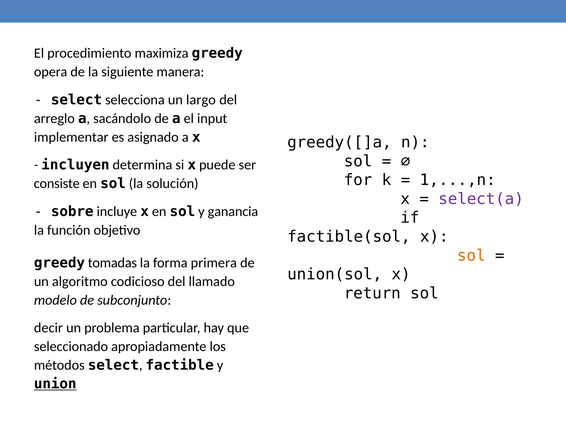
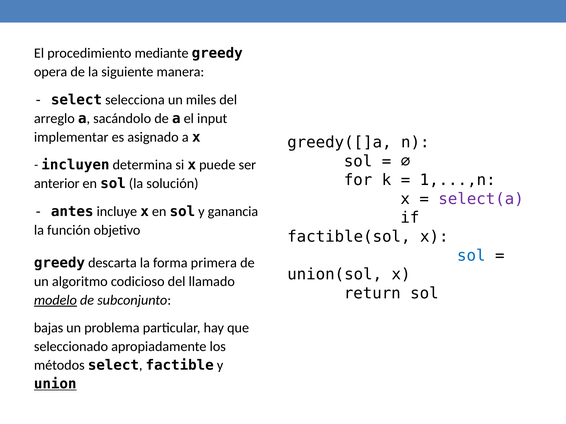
maximiza: maximiza -> mediante (162, 53)
largo: largo -> miles (201, 100)
consiste: consiste -> anterior (57, 184)
sobre: sobre -> antes (72, 212)
sol colour: orange -> blue (471, 256)
tomadas: tomadas -> descarta (112, 263)
modelo underline: none -> present (55, 300)
decir: decir -> bajas (49, 328)
